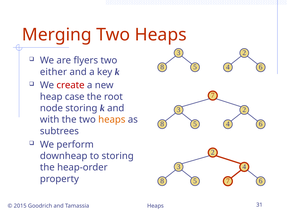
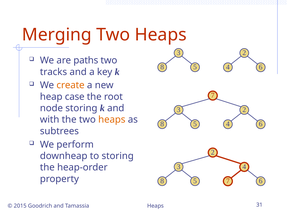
flyers: flyers -> paths (86, 60)
either: either -> tracks (53, 72)
create colour: red -> orange (71, 85)
